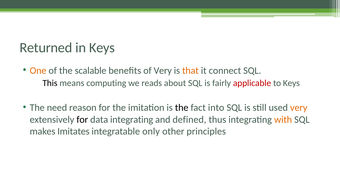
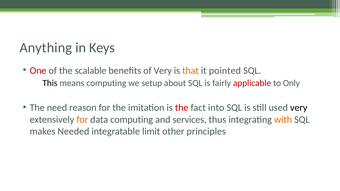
Returned: Returned -> Anything (46, 48)
One colour: orange -> red (38, 71)
connect: connect -> pointed (225, 71)
reads: reads -> setup (152, 83)
to Keys: Keys -> Only (291, 83)
the colour: black -> red (182, 108)
very colour: orange -> black (299, 108)
for colour: black -> orange (82, 120)
data integrating: integrating -> computing (132, 120)
defined: defined -> services (190, 120)
Imitates: Imitates -> Needed (73, 132)
only: only -> limit (151, 132)
